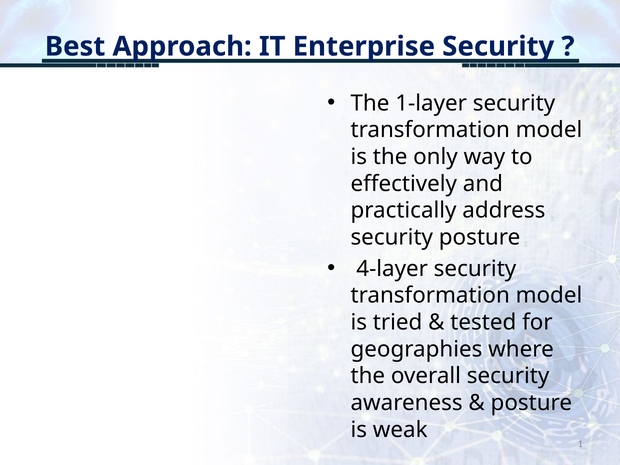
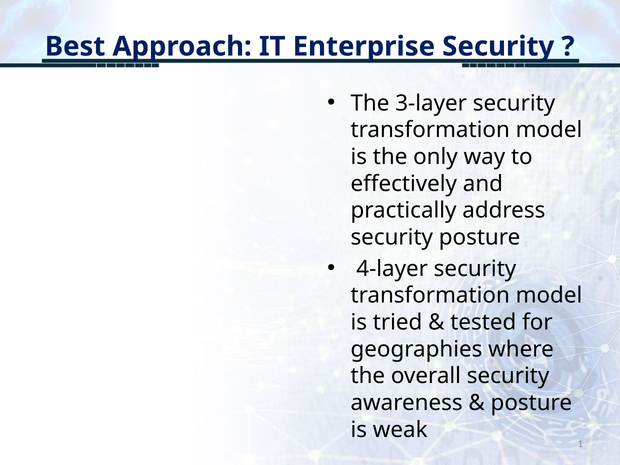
1-layer: 1-layer -> 3-layer (431, 103)
